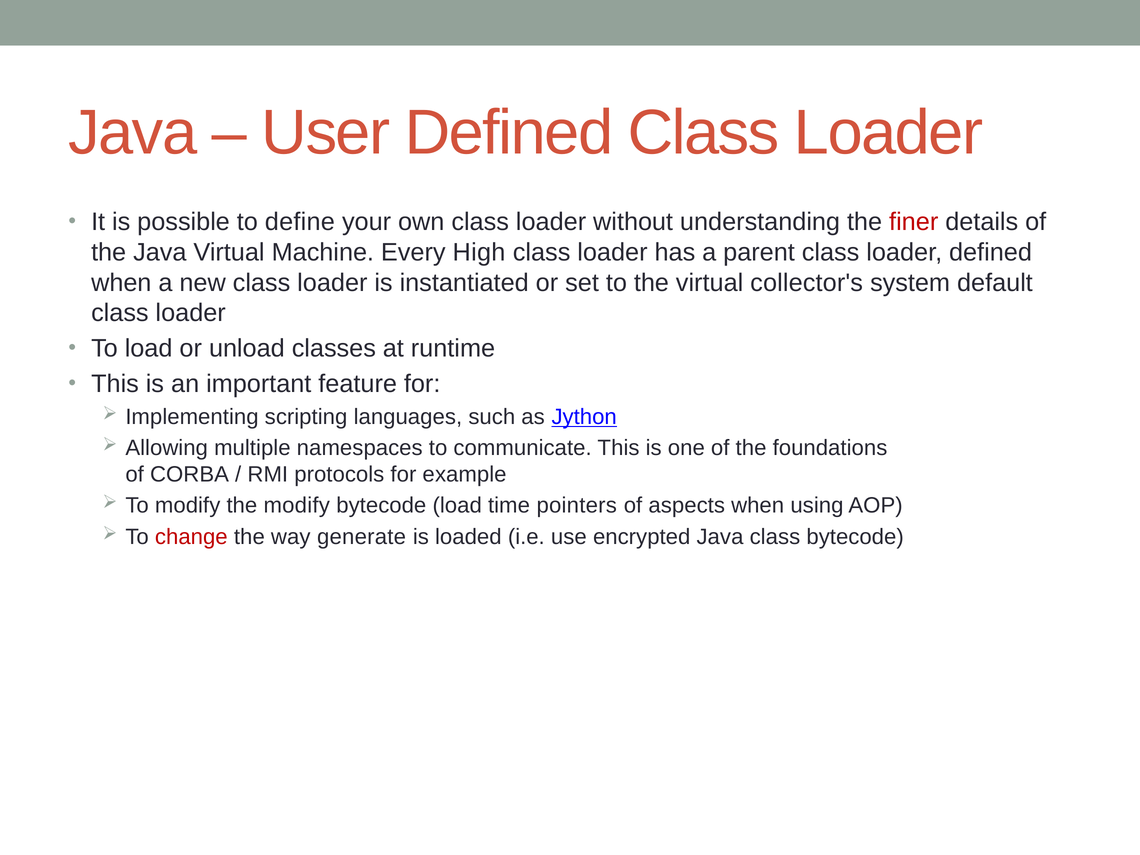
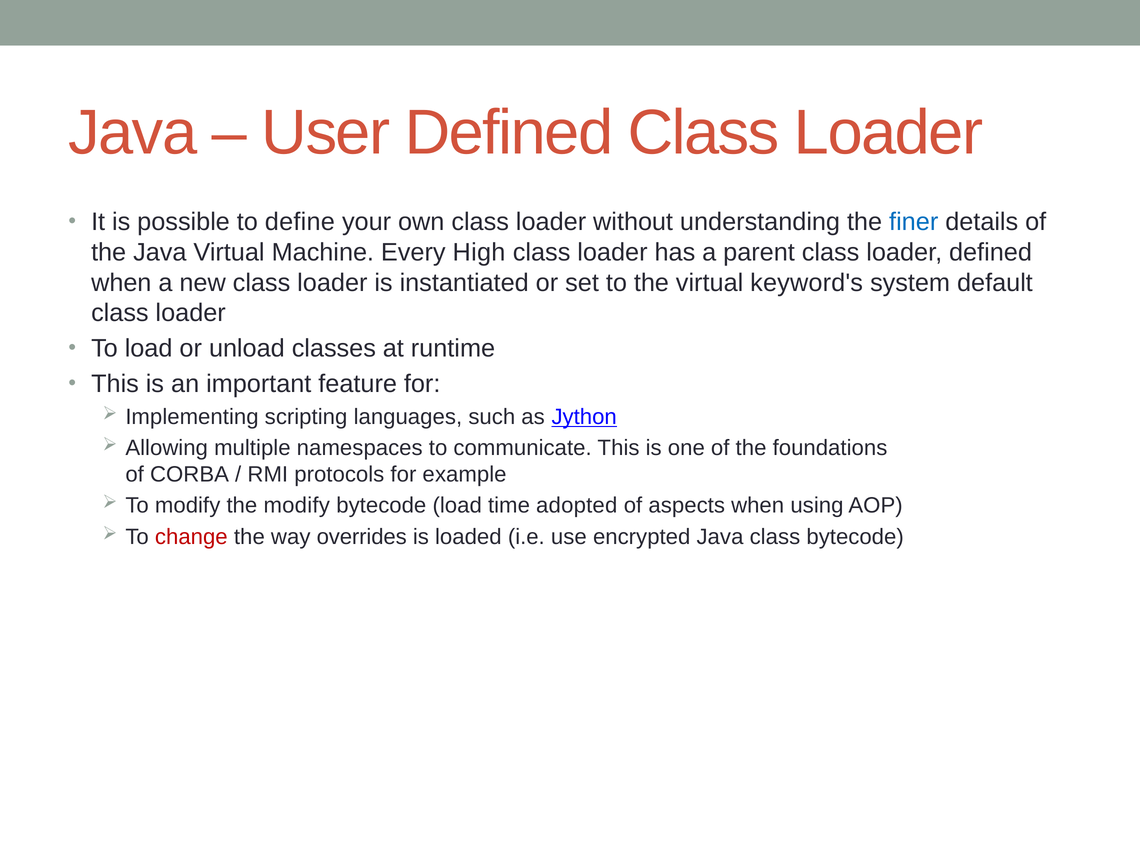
finer colour: red -> blue (914, 222)
collector's: collector's -> keyword's (807, 283)
pointers: pointers -> adopted (577, 506)
generate: generate -> overrides (362, 537)
